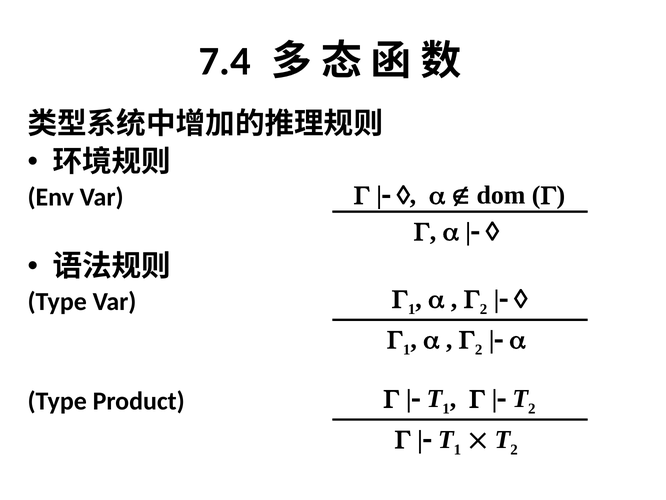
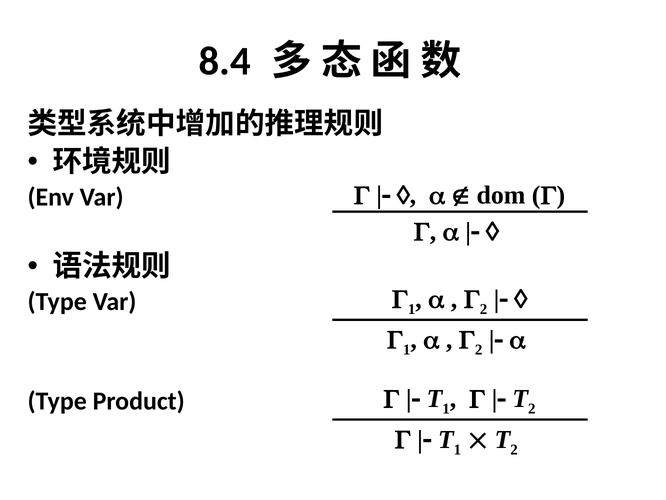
7.4: 7.4 -> 8.4 (225, 61)
